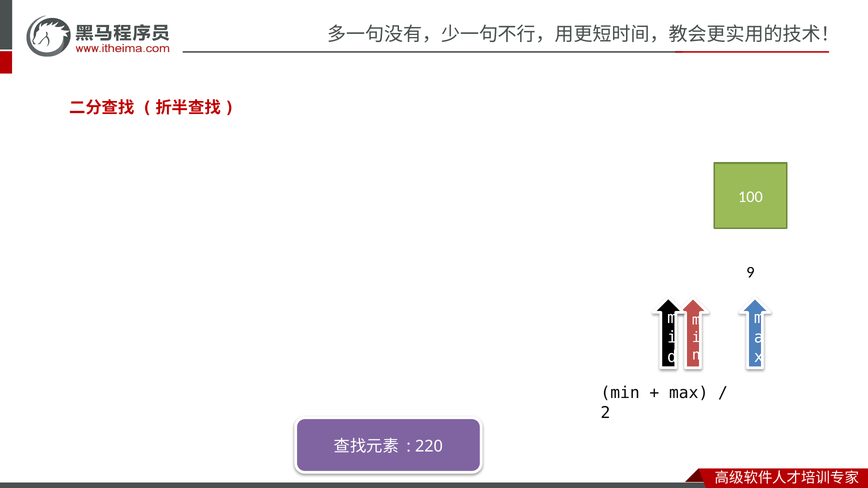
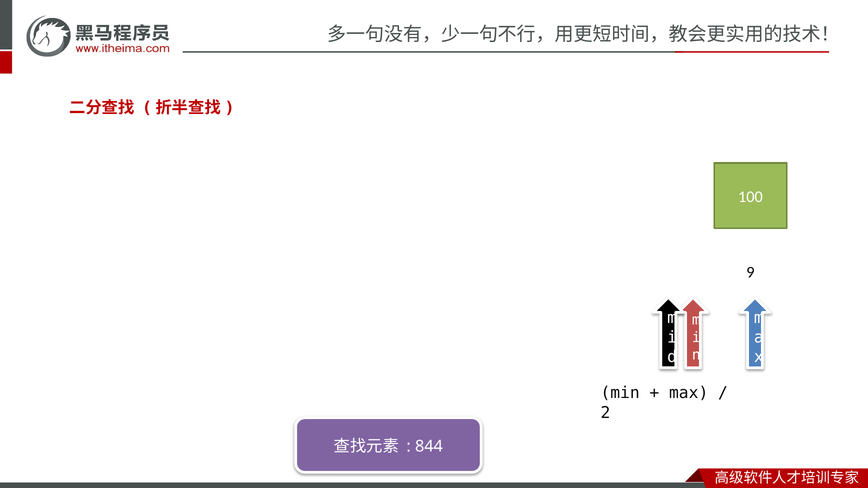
220: 220 -> 844 (429, 446)
